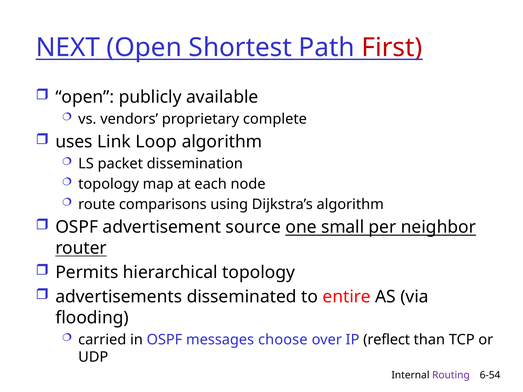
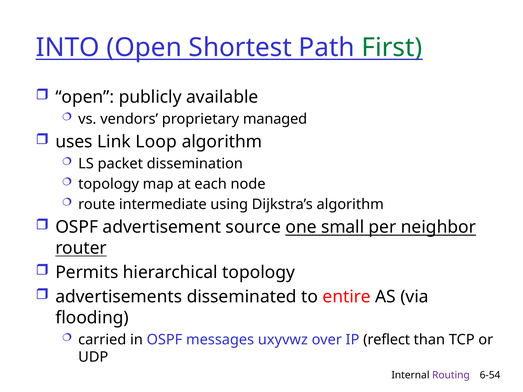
NEXT: NEXT -> INTO (68, 48)
First colour: red -> green (392, 48)
complete: complete -> managed (275, 119)
comparisons: comparisons -> intermediate (163, 204)
choose: choose -> uxyvwz (283, 340)
